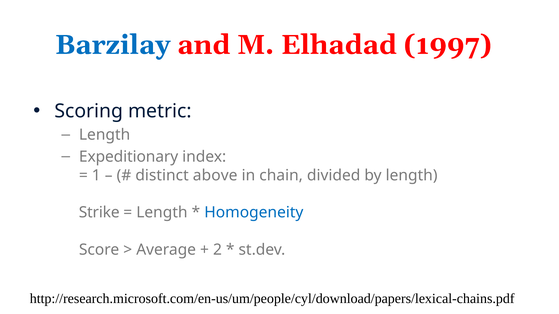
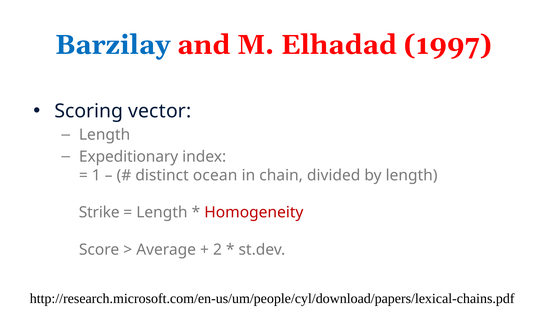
metric: metric -> vector (160, 111)
above: above -> ocean (215, 175)
Homogeneity colour: blue -> red (254, 213)
